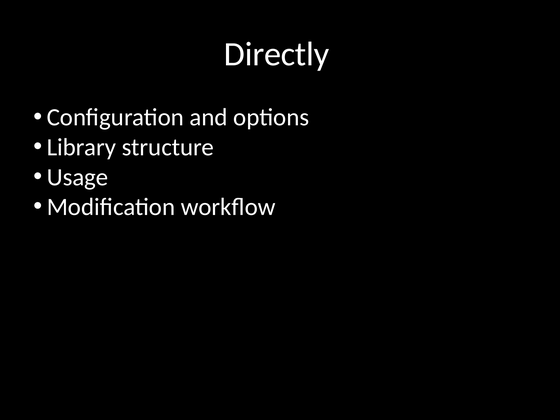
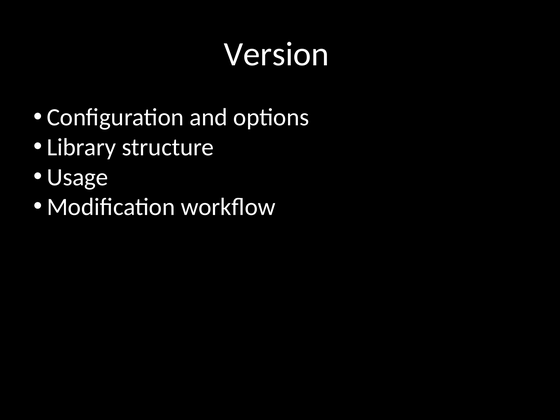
Directly: Directly -> Version (277, 54)
